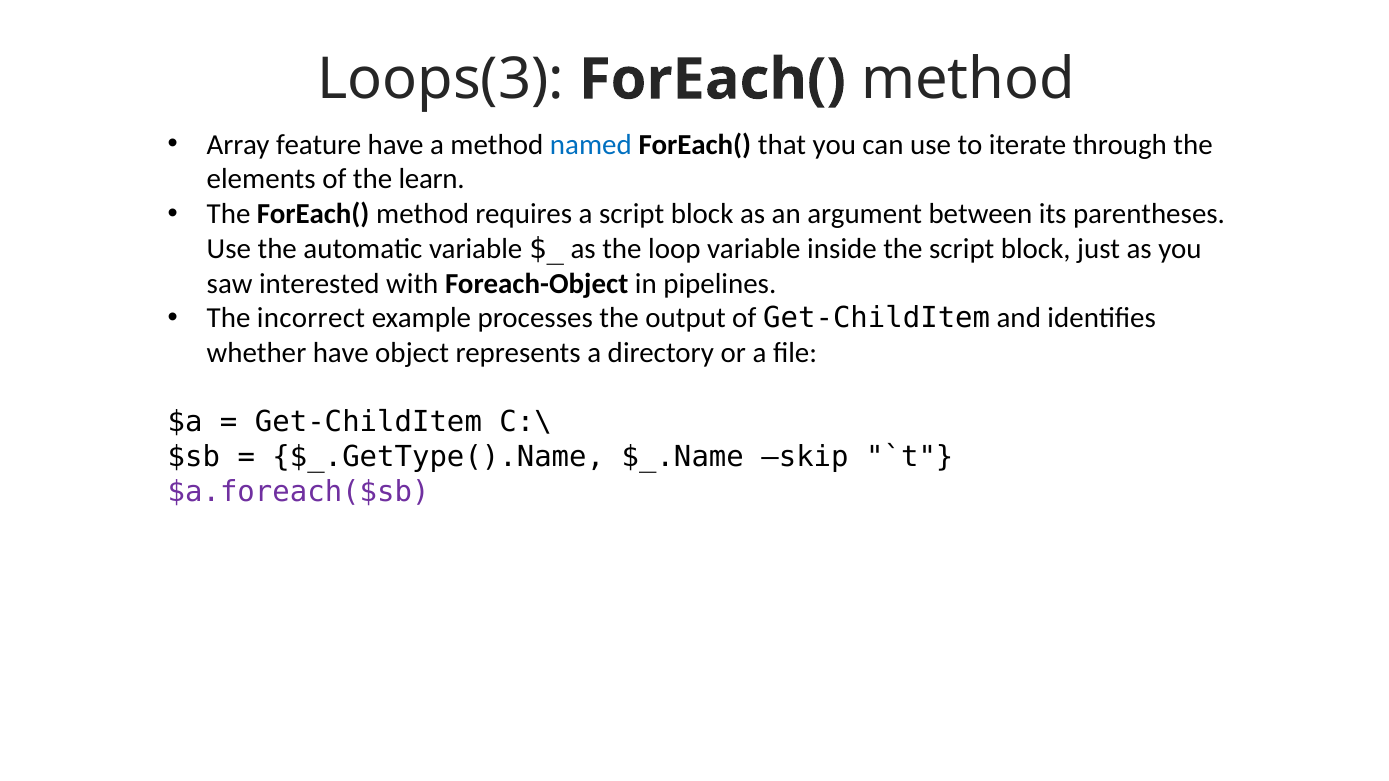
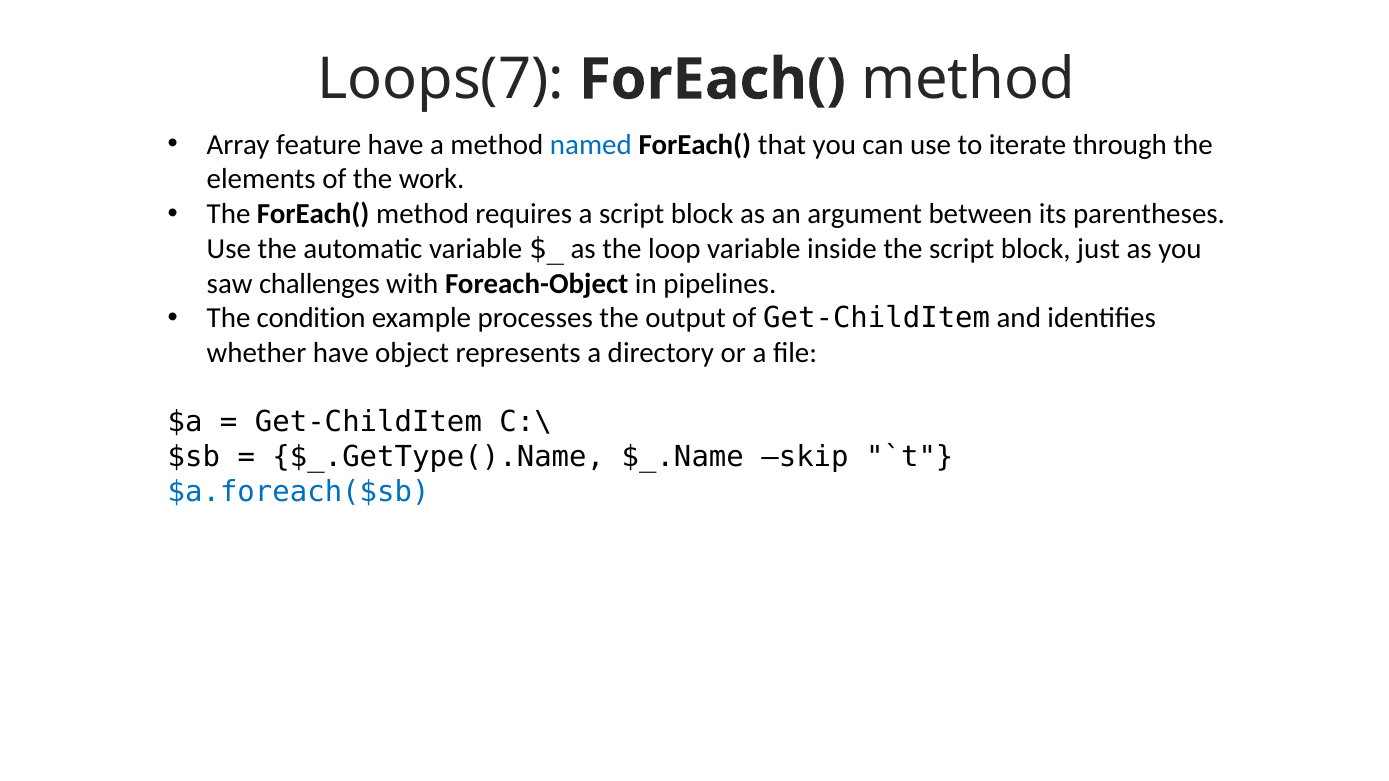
Loops(3: Loops(3 -> Loops(7 (441, 80)
learn: learn -> work (432, 179)
interested: interested -> challenges (319, 284)
incorrect: incorrect -> condition (311, 318)
$a.foreach($sb colour: purple -> blue (299, 492)
